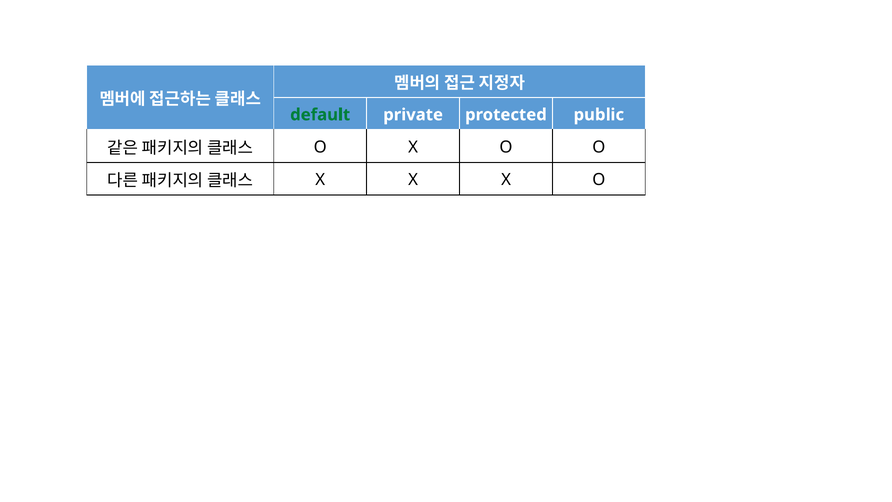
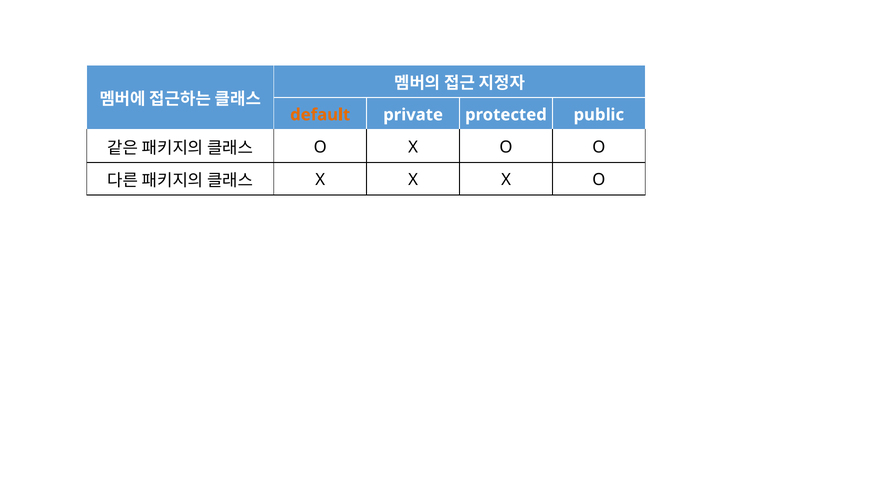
default colour: green -> orange (320, 115)
